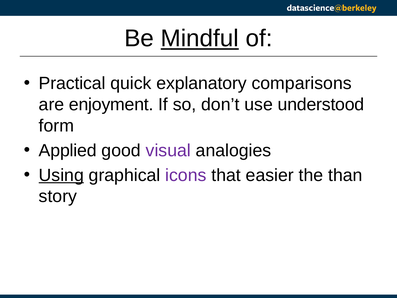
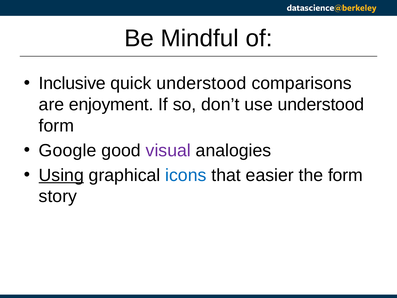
Mindful underline: present -> none (200, 38)
Practical: Practical -> Inclusive (72, 83)
quick explanatory: explanatory -> understood (201, 83)
Applied: Applied -> Google (68, 150)
icons colour: purple -> blue (186, 175)
the than: than -> form (345, 175)
